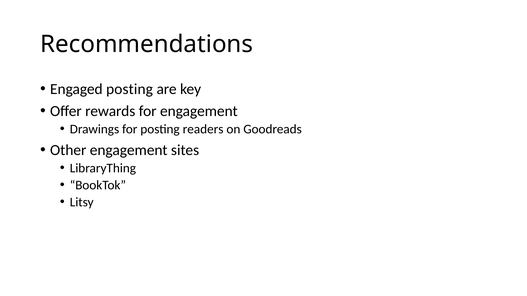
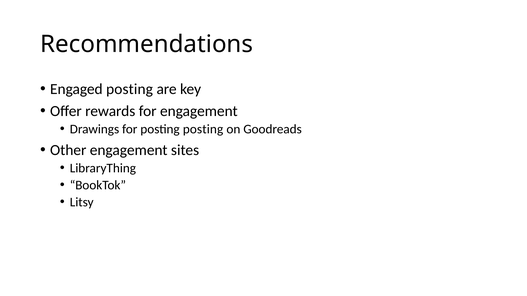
posting readers: readers -> posting (203, 129)
